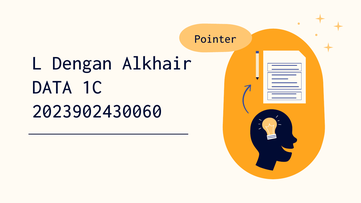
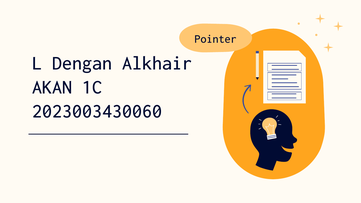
DATA: DATA -> AKAN (52, 87)
2023902430060: 2023902430060 -> 2023003430060 (97, 111)
